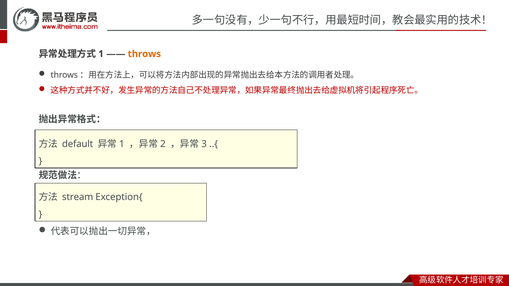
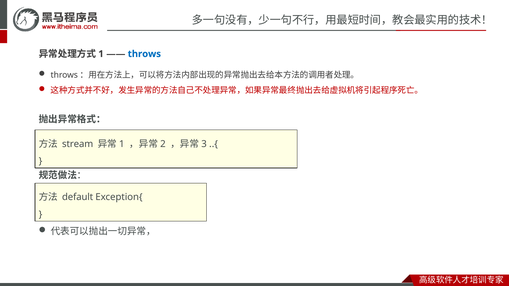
throws colour: orange -> blue (144, 54)
default: default -> stream (78, 144)
stream: stream -> default (78, 197)
